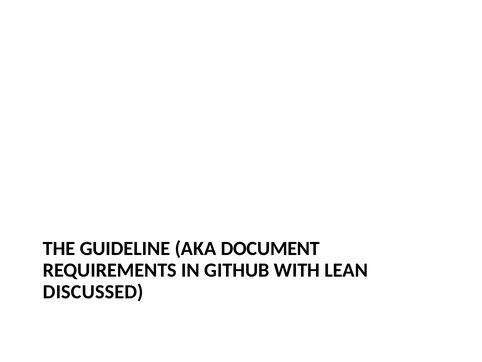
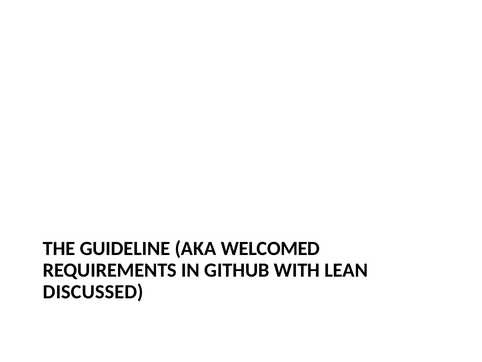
DOCUMENT: DOCUMENT -> WELCOMED (270, 248)
